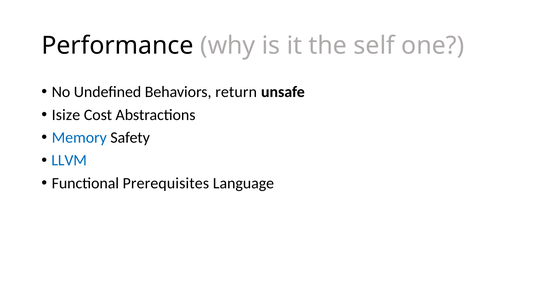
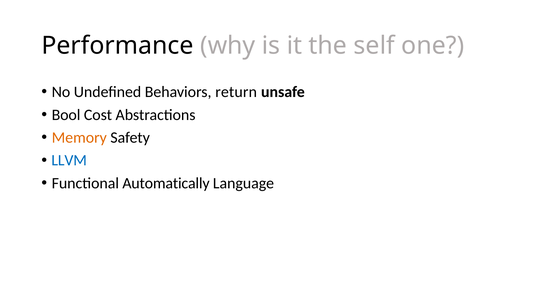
Isize: Isize -> Bool (66, 115)
Memory colour: blue -> orange (79, 138)
Prerequisites: Prerequisites -> Automatically (166, 183)
